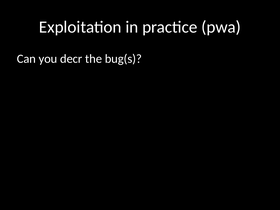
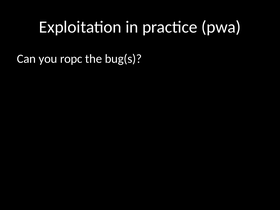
decr: decr -> ropc (71, 59)
